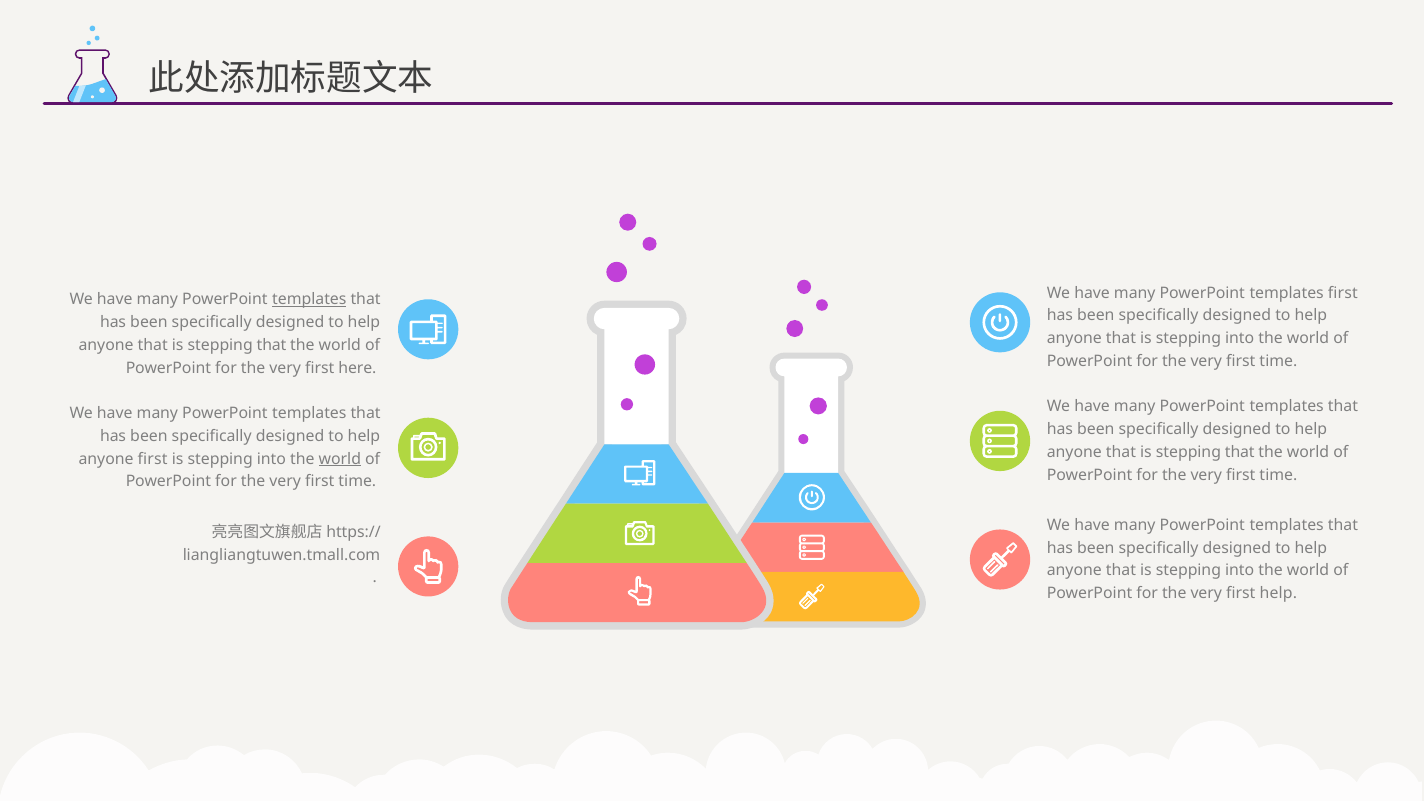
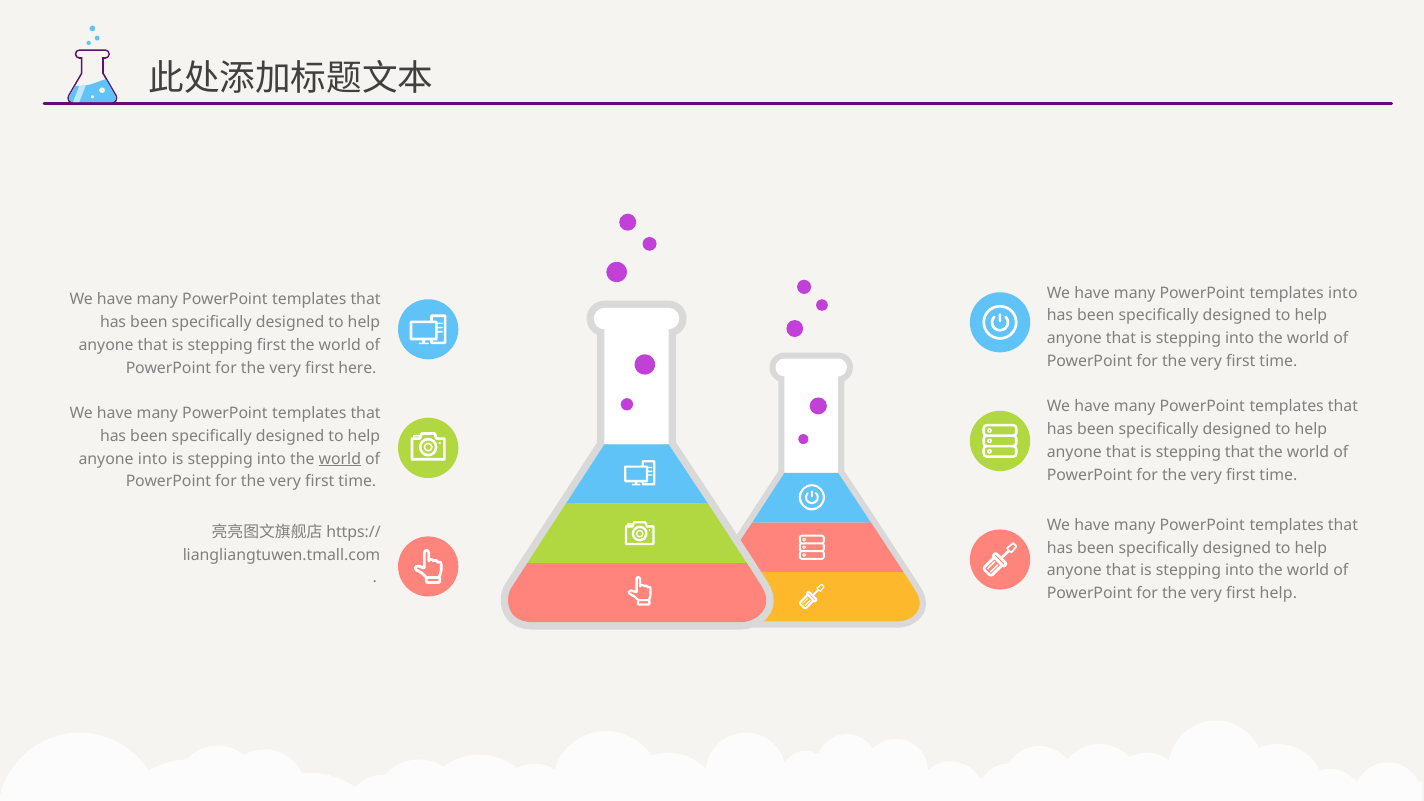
templates first: first -> into (1343, 293)
templates underline: present -> none (309, 300)
that: that -> first (271, 345)
anyone first: first -> into (153, 459)
